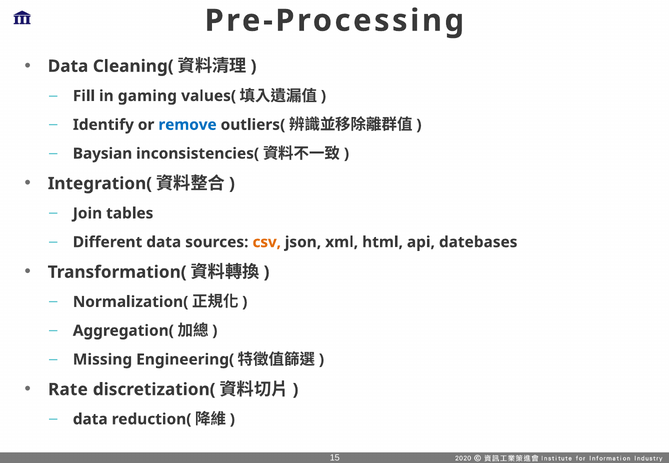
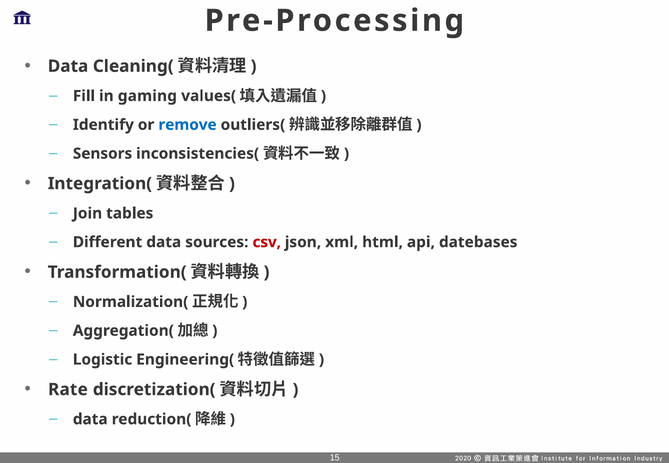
Baysian: Baysian -> Sensors (103, 154)
csv colour: orange -> red (267, 242)
Missing: Missing -> Logistic (103, 360)
